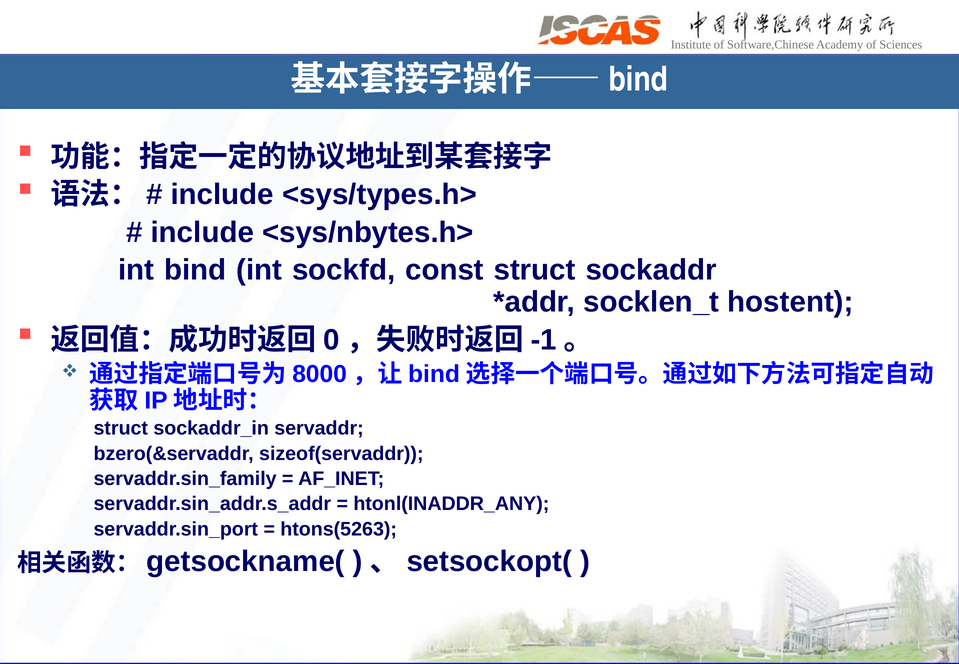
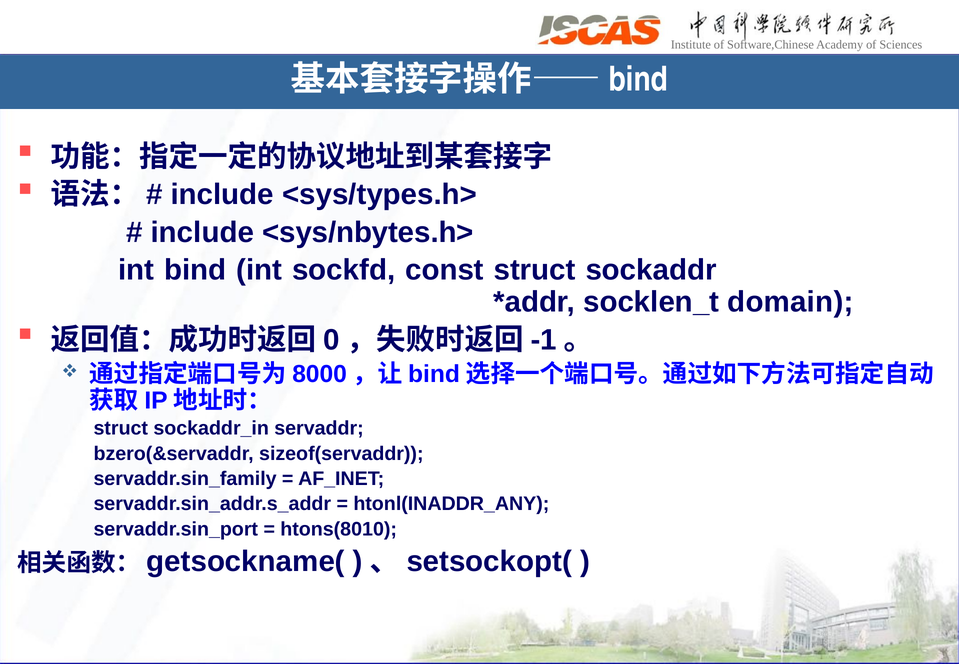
hostent: hostent -> domain (790, 302)
htons(5263: htons(5263 -> htons(8010 (339, 529)
